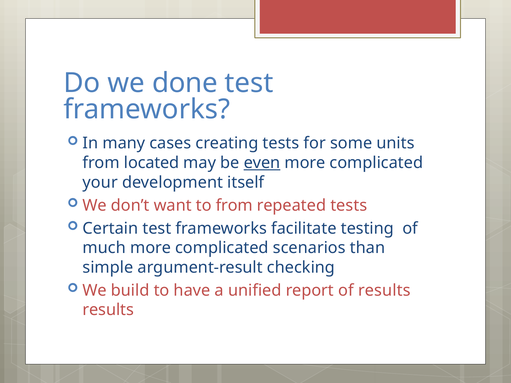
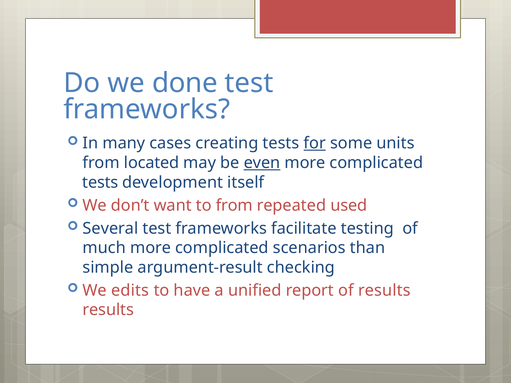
for underline: none -> present (315, 143)
your: your -> tests (100, 182)
repeated tests: tests -> used (349, 205)
Certain: Certain -> Several (110, 228)
build: build -> edits (130, 291)
